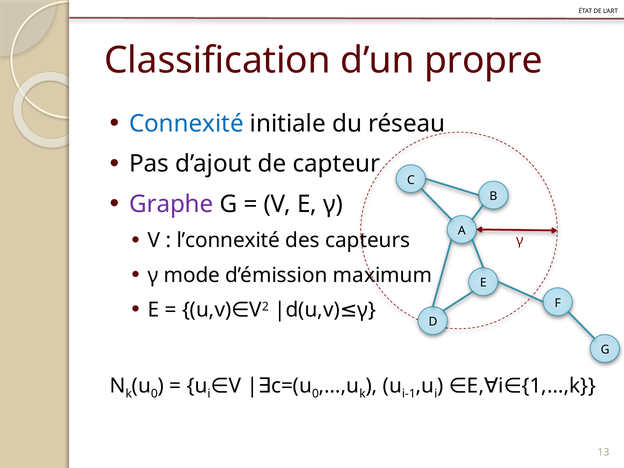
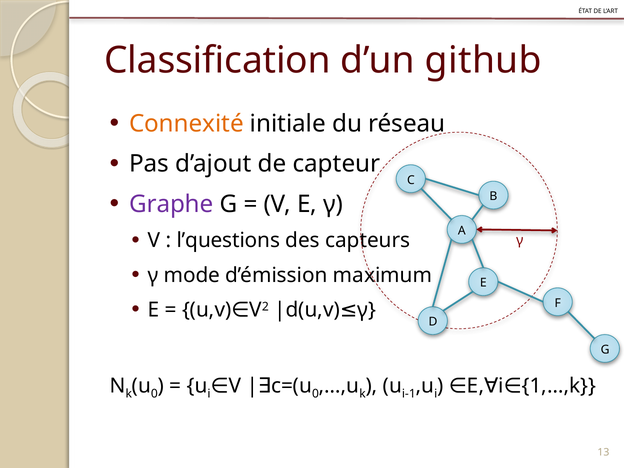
propre: propre -> github (483, 60)
Connexité colour: blue -> orange (186, 124)
l’connexité: l’connexité -> l’questions (228, 241)
